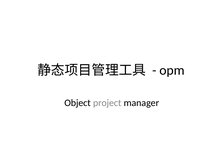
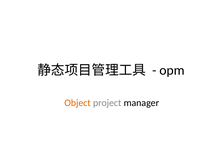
Object colour: black -> orange (78, 103)
